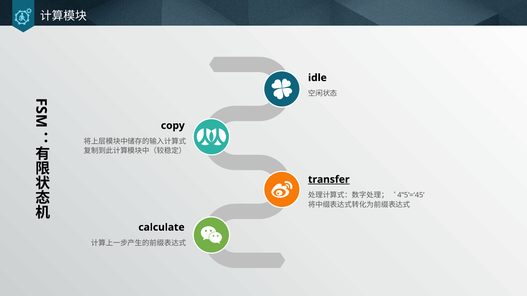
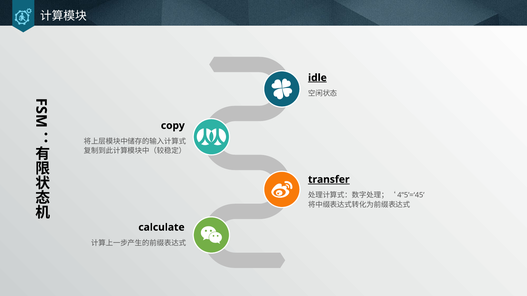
idle underline: none -> present (317, 78)
